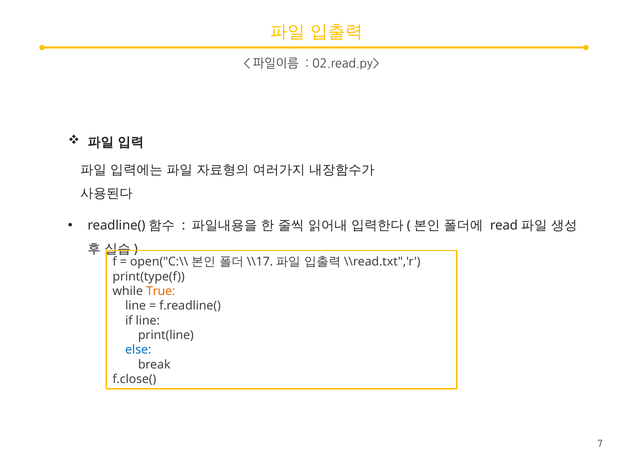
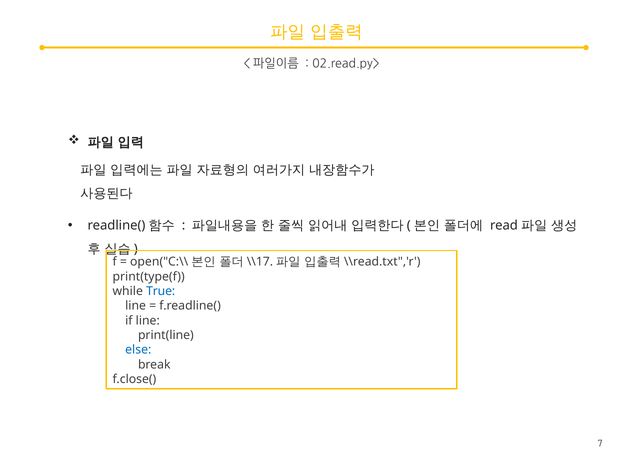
True colour: orange -> blue (161, 291)
